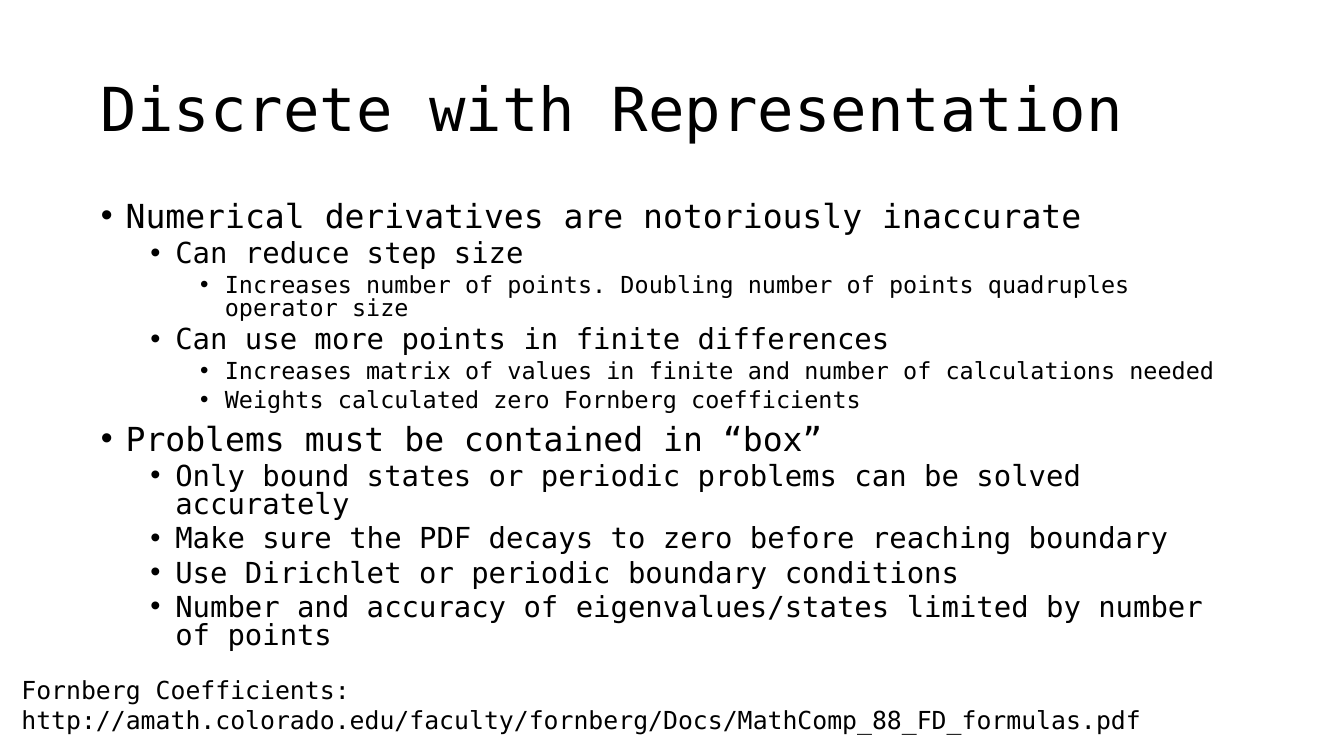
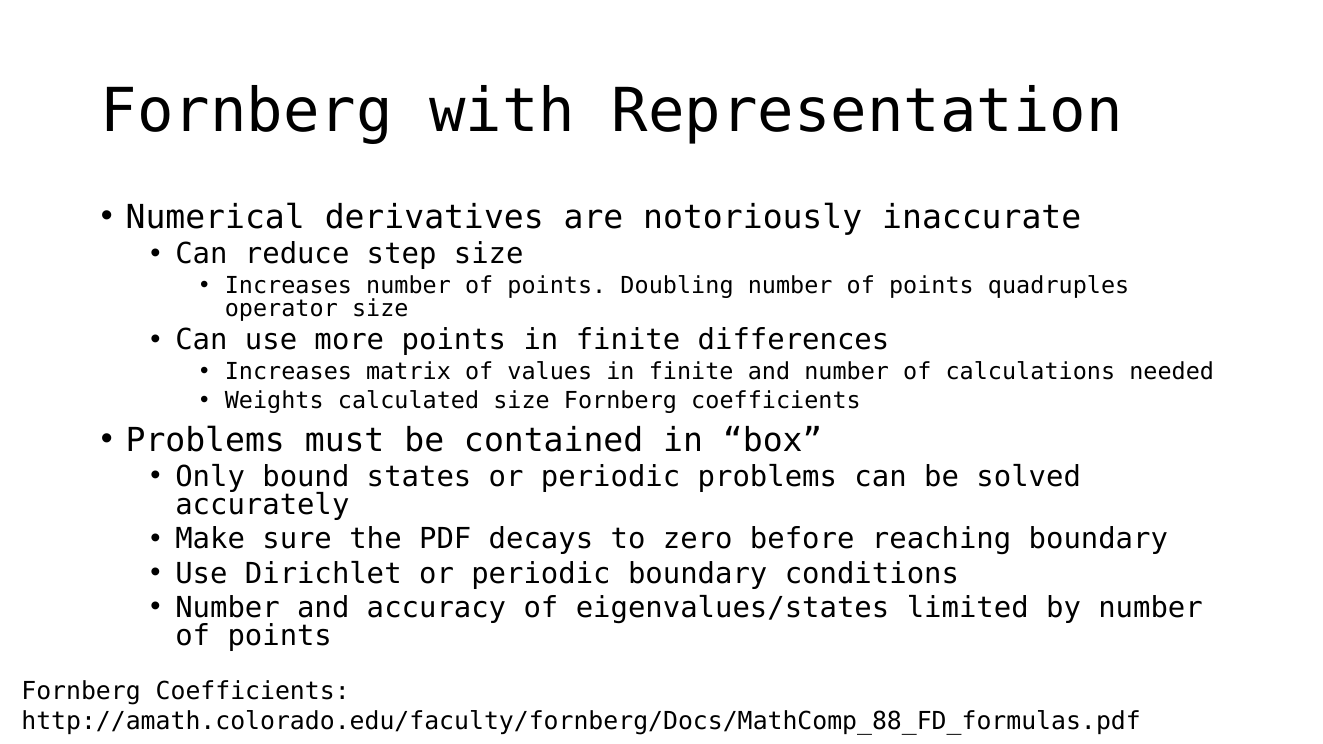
Discrete: Discrete -> Fornberg (247, 111)
calculated zero: zero -> size (522, 401)
